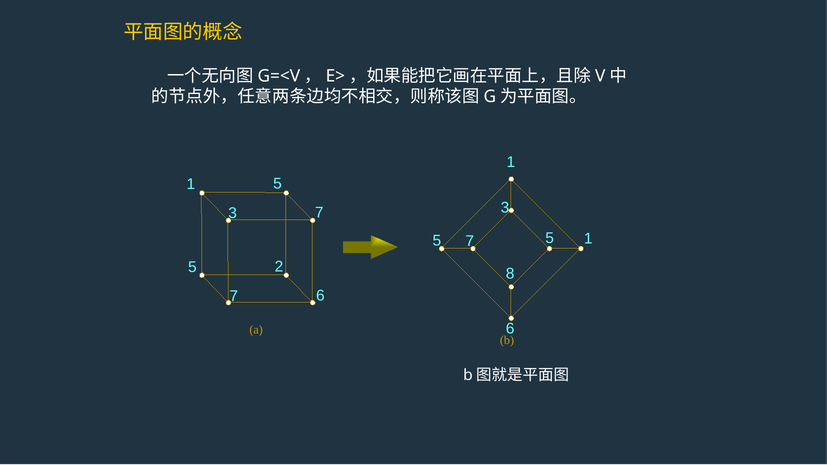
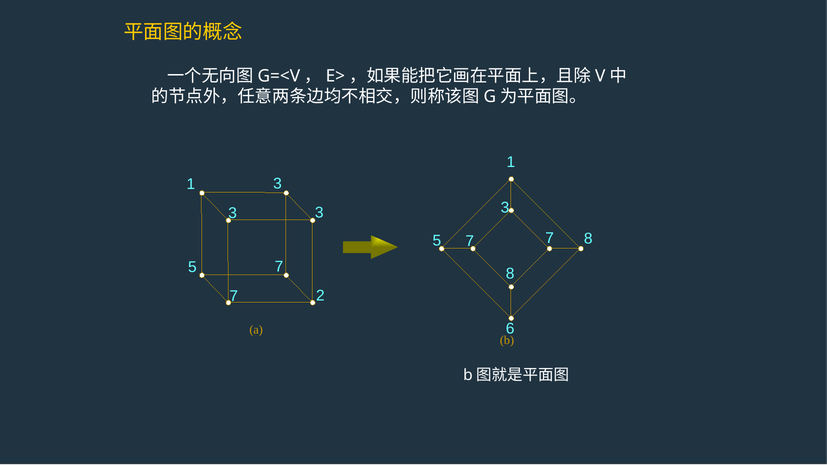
5: 5 -> 3 (278, 184)
7: 7 -> 3 (319, 213)
5 1: 1 -> 8 (588, 239)
5: 5 -> 7 (550, 238)
5 2: 2 -> 7 (279, 267)
7 6: 6 -> 2 (320, 296)
